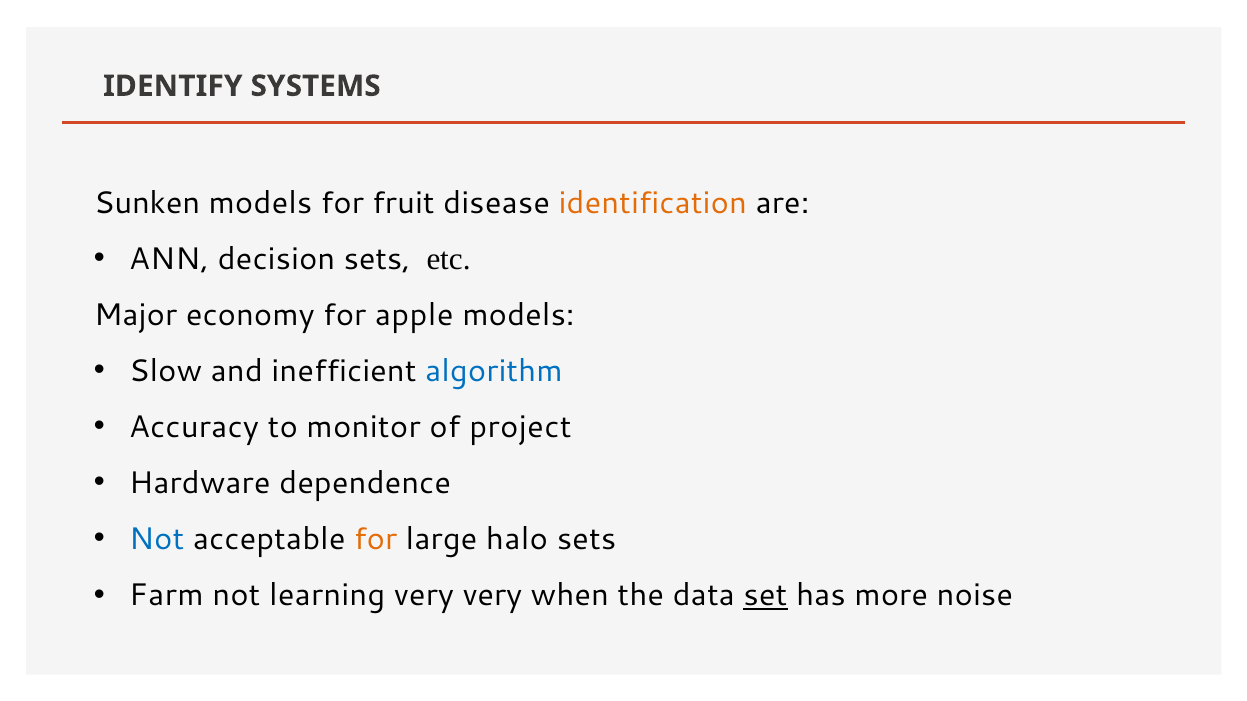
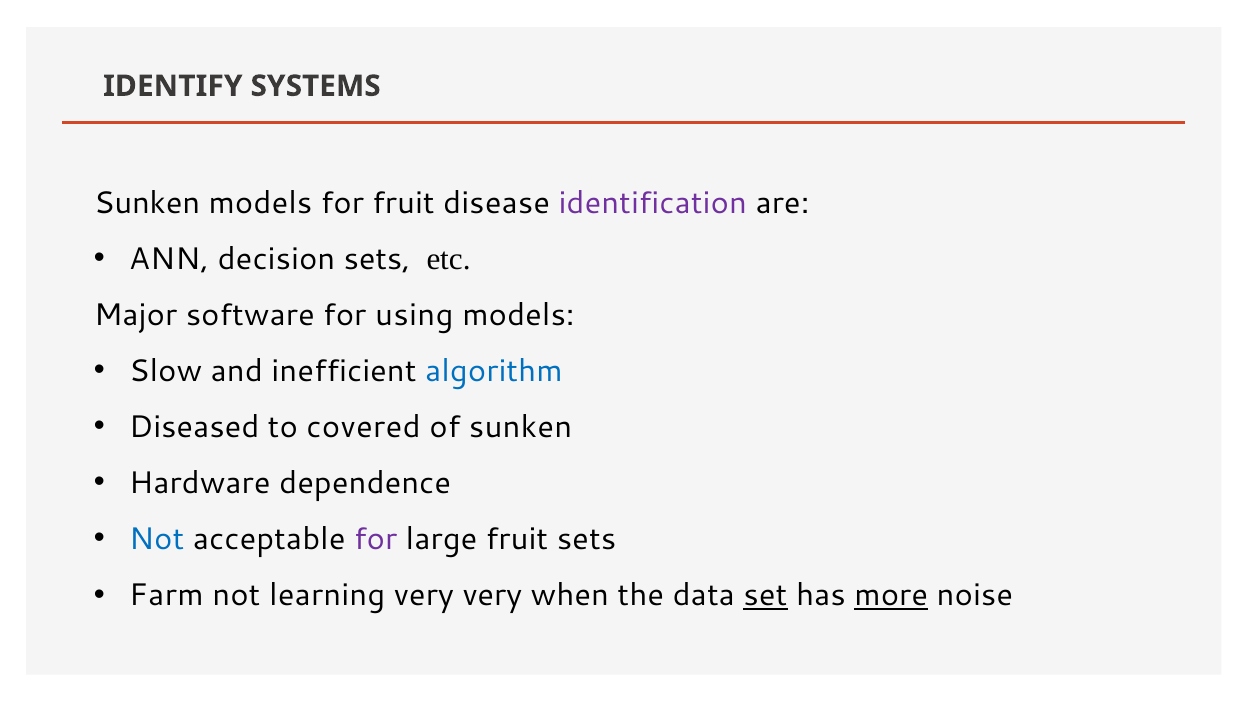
identification colour: orange -> purple (653, 203)
economy: economy -> software (250, 315)
apple: apple -> using (414, 315)
Accuracy: Accuracy -> Diseased (194, 428)
monitor: monitor -> covered (364, 428)
of project: project -> sunken (521, 428)
for colour: orange -> purple (376, 540)
large halo: halo -> fruit (517, 540)
more underline: none -> present (891, 596)
